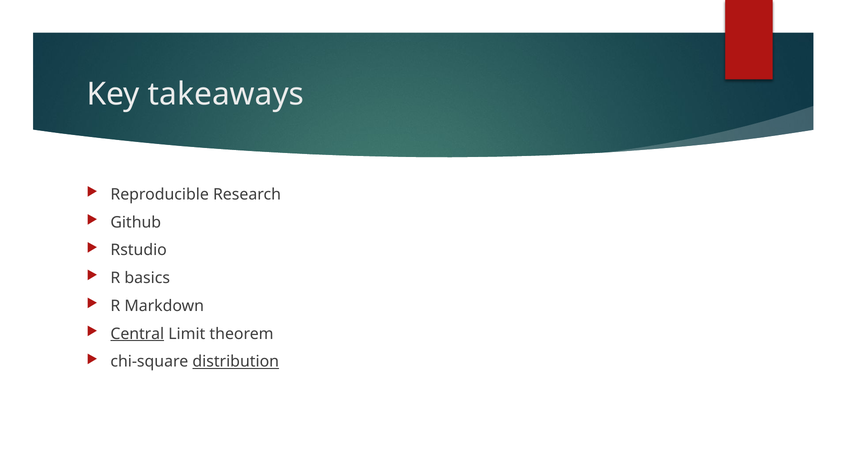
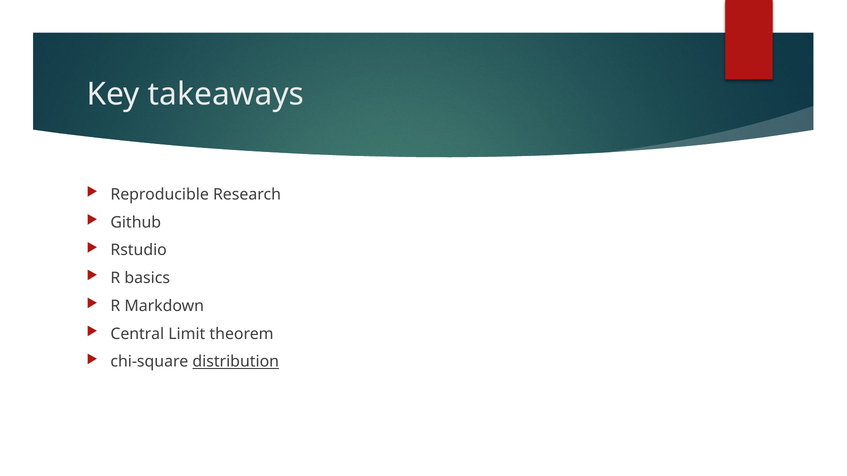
Central underline: present -> none (137, 334)
